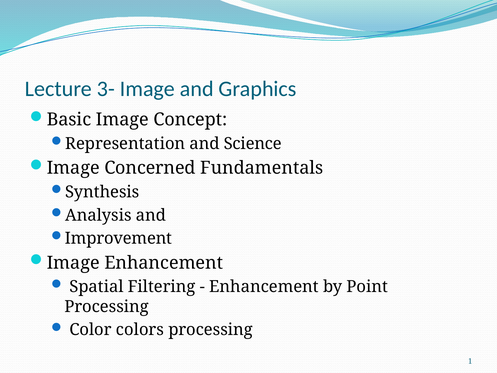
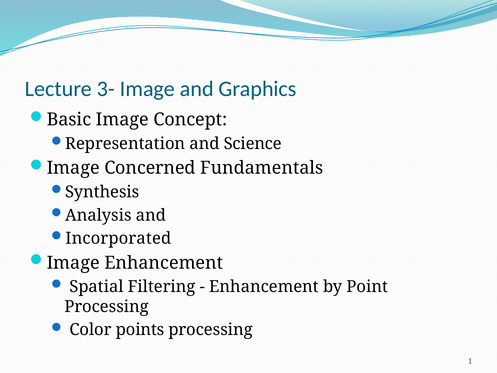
Improvement: Improvement -> Incorporated (118, 238)
colors: colors -> points (140, 330)
